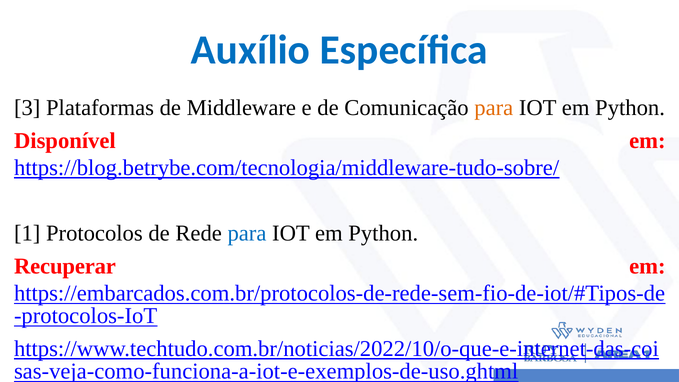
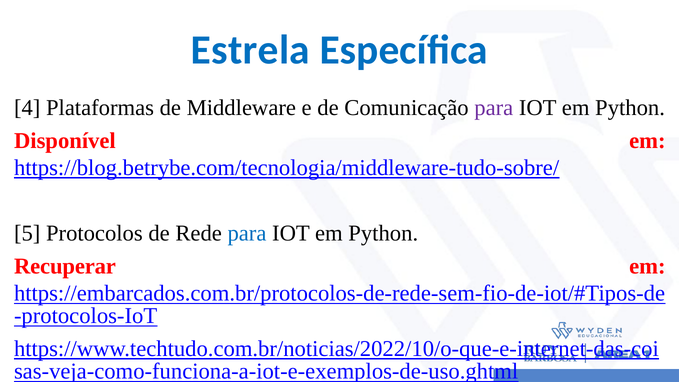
Auxílio: Auxílio -> Estrela (250, 50)
3: 3 -> 4 (27, 108)
para colour: orange -> purple (494, 108)
1: 1 -> 5 (27, 233)
